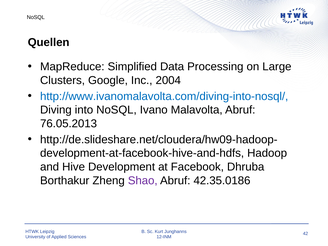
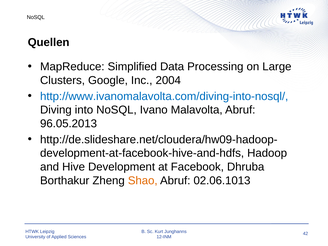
76.05.2013: 76.05.2013 -> 96.05.2013 (69, 124)
Shao colour: purple -> orange (143, 181)
42.35.0186: 42.35.0186 -> 02.06.1013 (222, 181)
